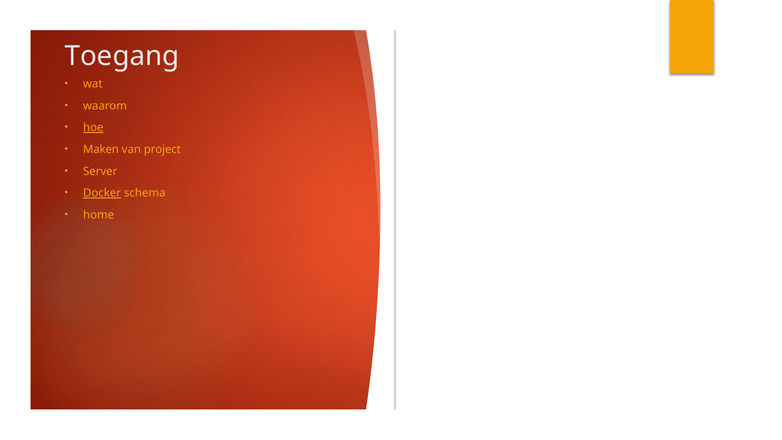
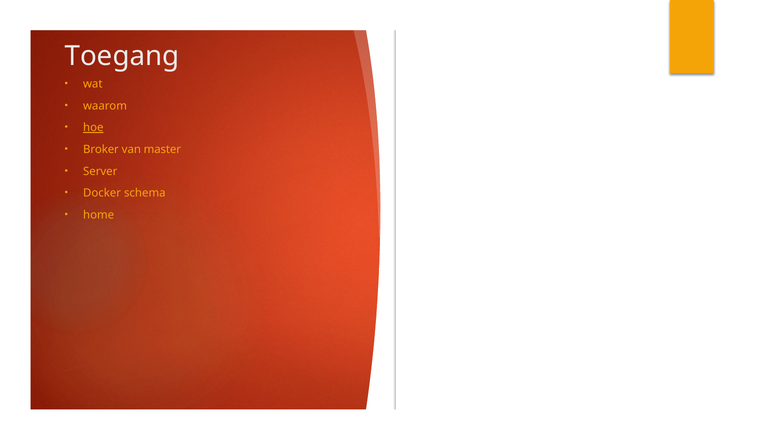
Maken: Maken -> Broker (101, 149)
project: project -> master (162, 149)
Docker underline: present -> none (102, 193)
